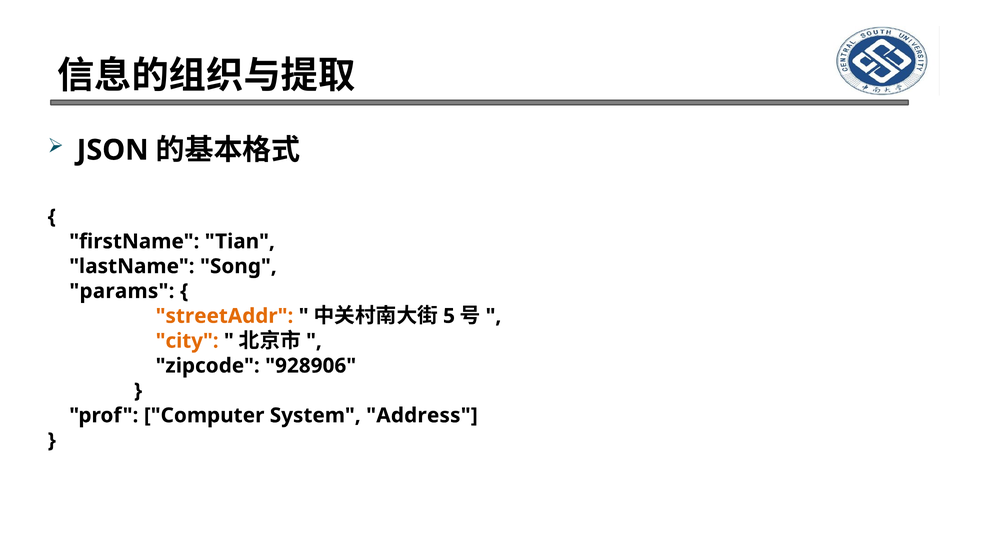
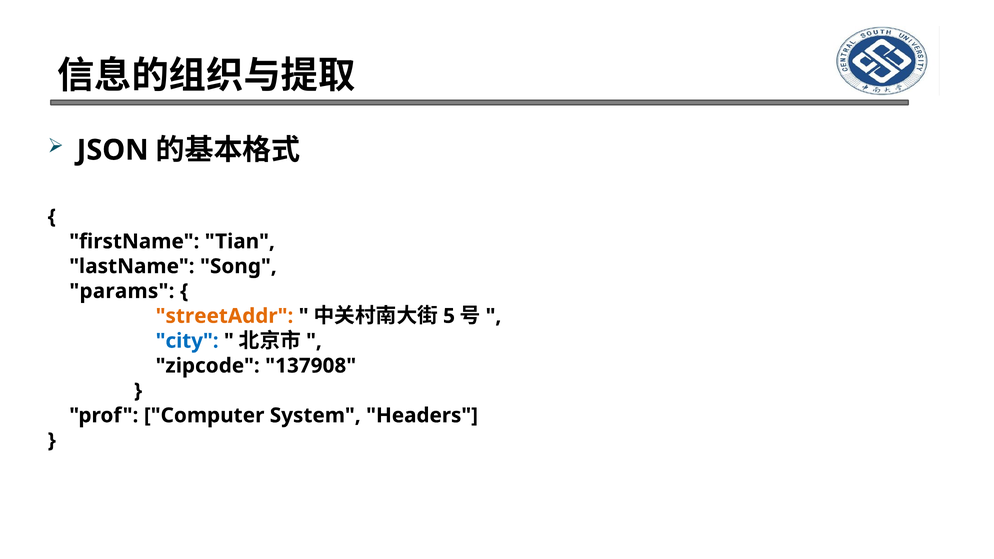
city colour: orange -> blue (187, 341)
928906: 928906 -> 137908 (311, 366)
Address: Address -> Headers (422, 416)
